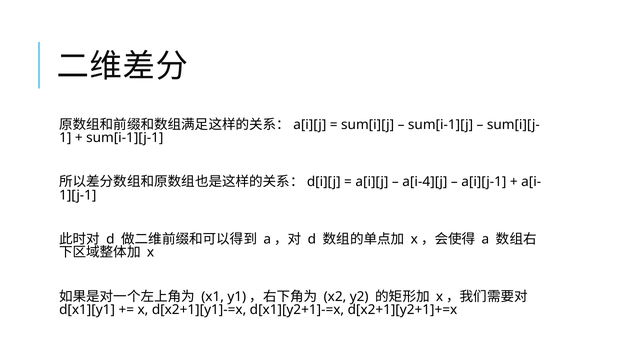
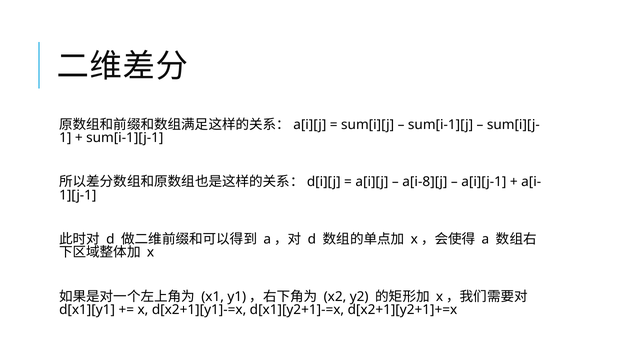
a[i-4][j: a[i-4][j -> a[i-8][j (425, 182)
